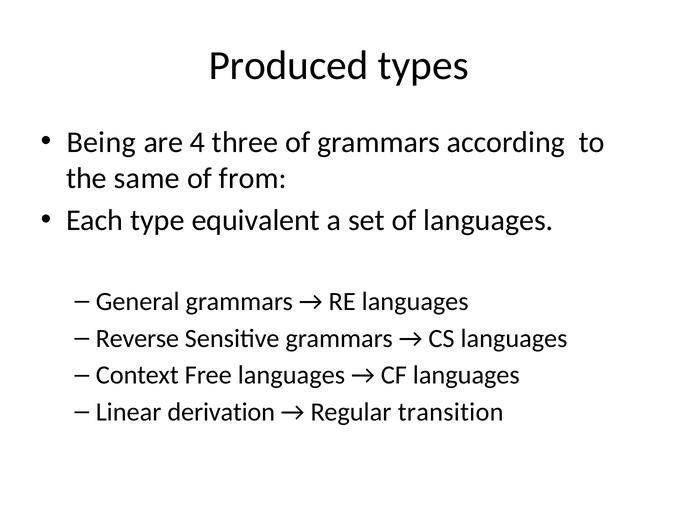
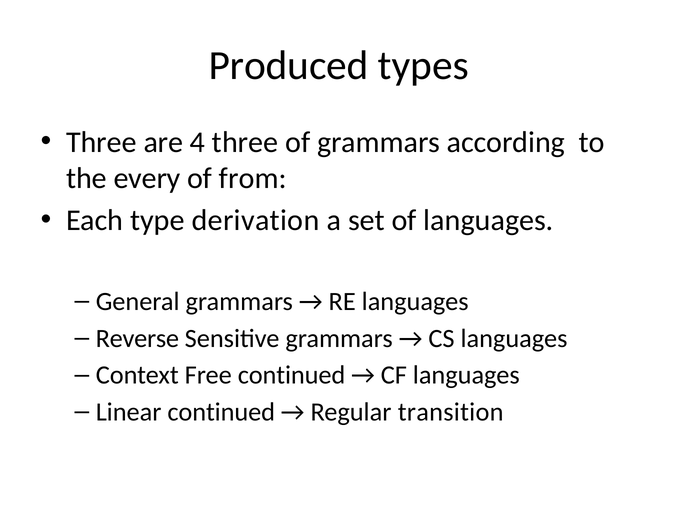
Being: Being -> Three (101, 142)
same: same -> every (147, 178)
equivalent: equivalent -> derivation (256, 221)
Free languages: languages -> continued (292, 376)
Linear derivation: derivation -> continued (221, 413)
